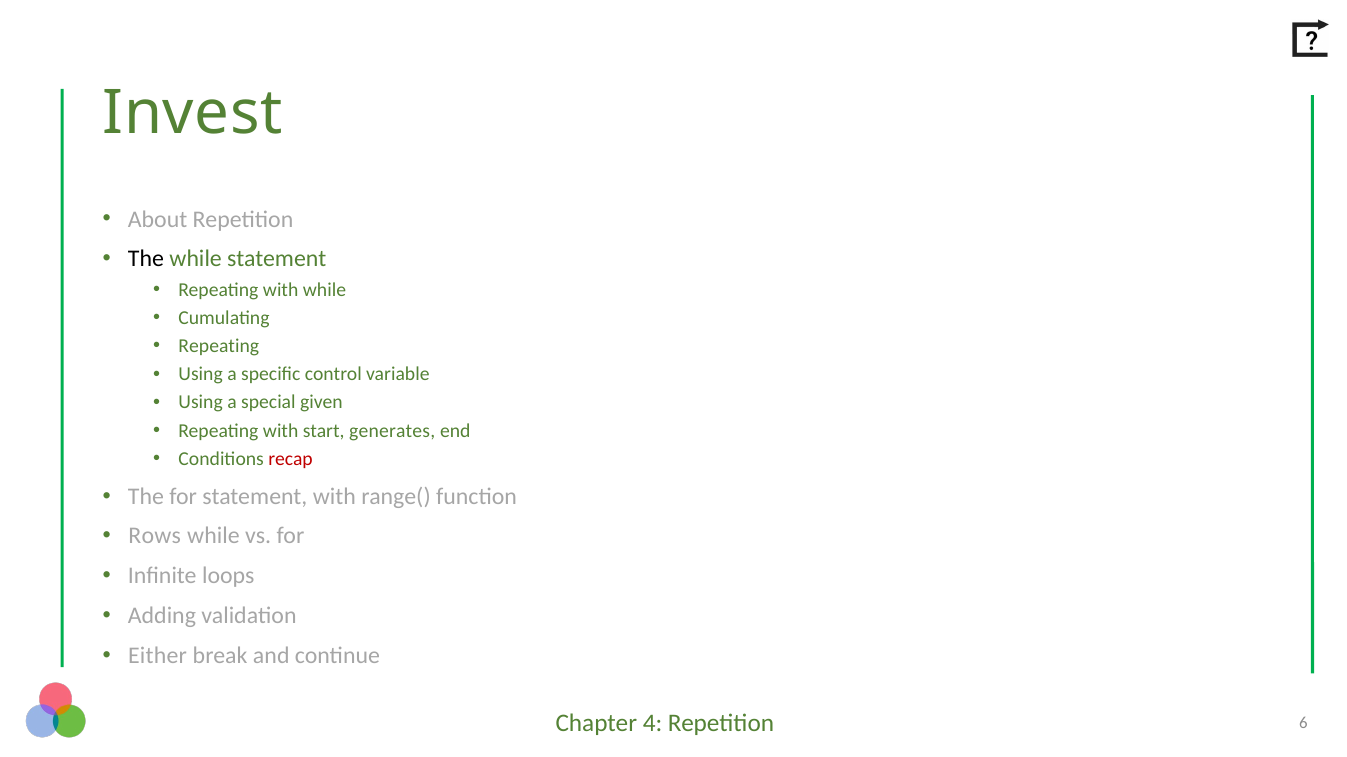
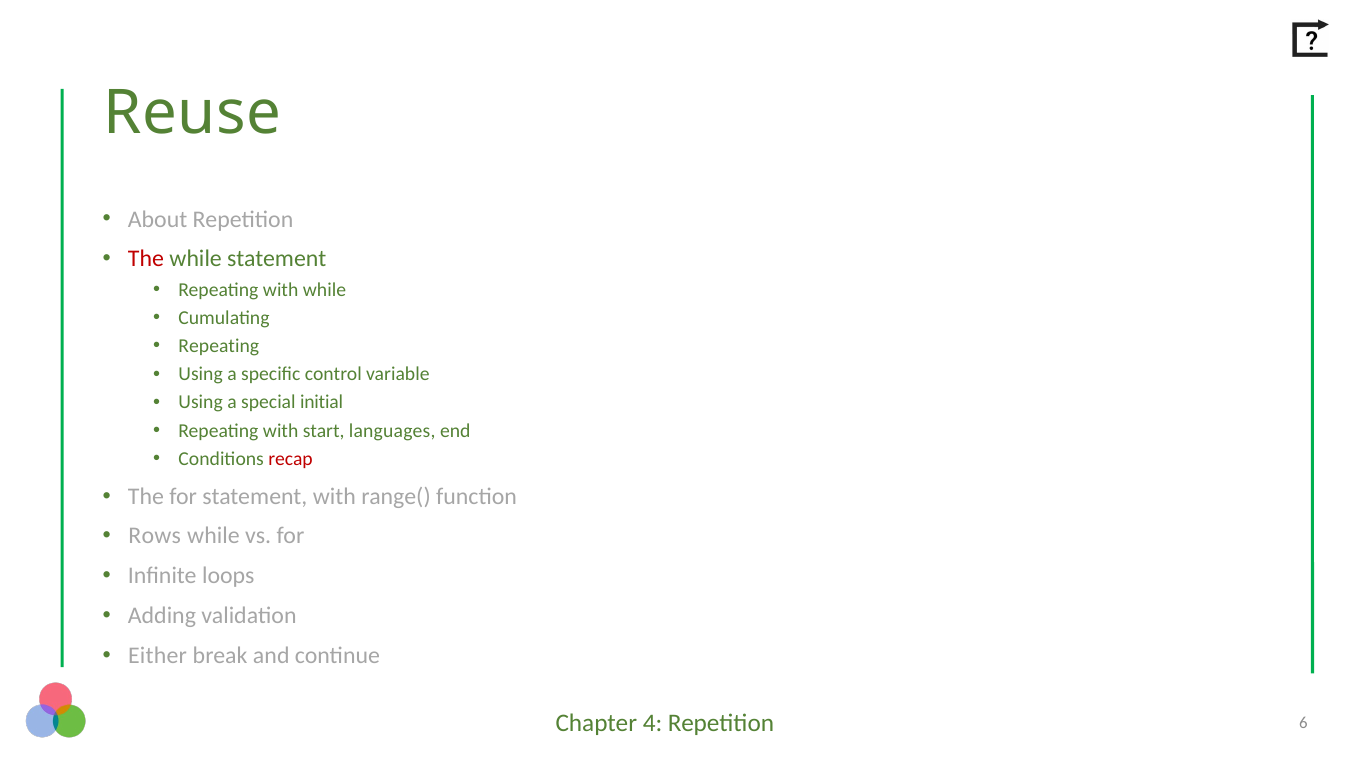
Invest: Invest -> Reuse (193, 113)
The colour: black -> red (146, 259)
given: given -> initial (322, 403)
generates: generates -> languages (392, 431)
